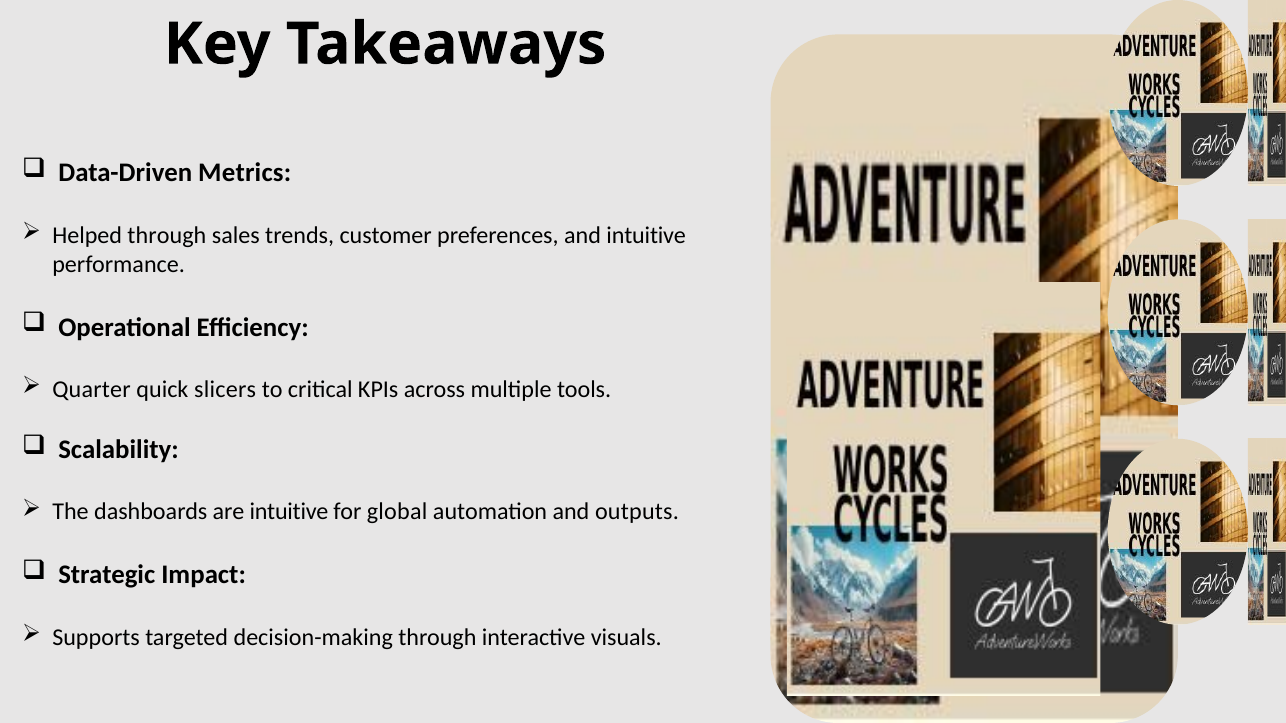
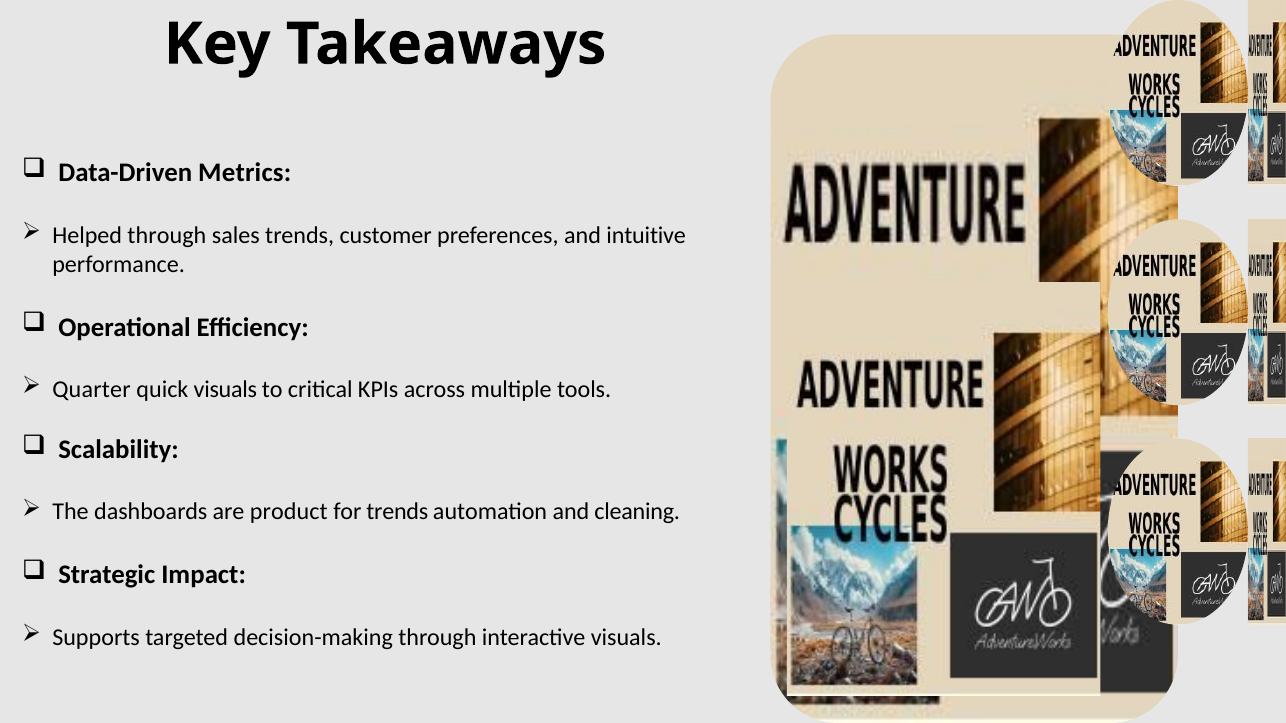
quick slicers: slicers -> visuals (225, 390)
are intuitive: intuitive -> product (289, 512)
for global: global -> trends (397, 512)
outputs: outputs -> cleaning (637, 512)
